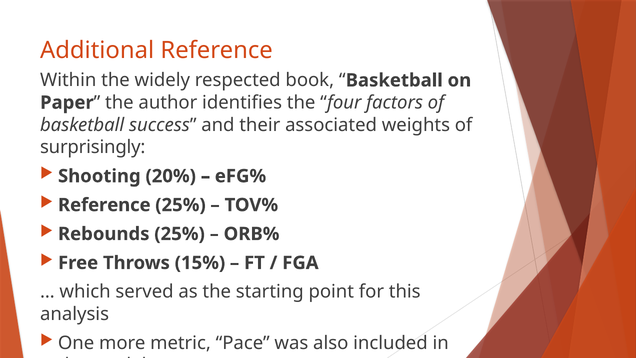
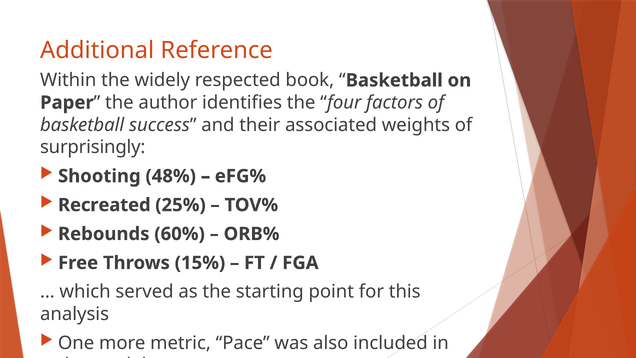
20%: 20% -> 48% (171, 176)
Reference: Reference -> Recreated (104, 205)
Rebounds 25%: 25% -> 60% (180, 234)
